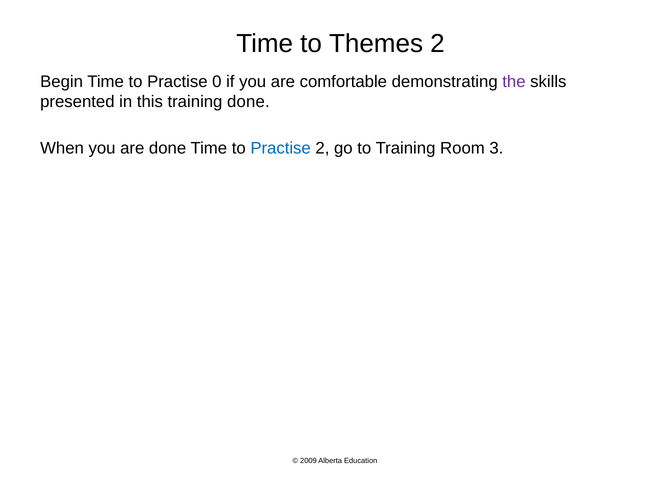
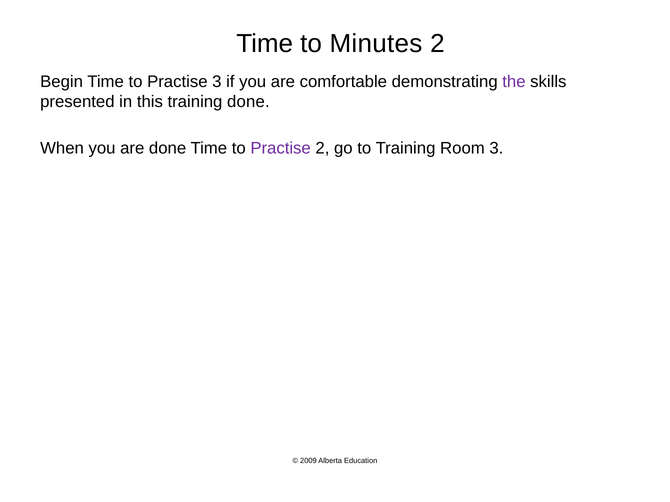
Themes: Themes -> Minutes (376, 44)
Practise 0: 0 -> 3 (217, 82)
Practise colour: blue -> purple (281, 149)
